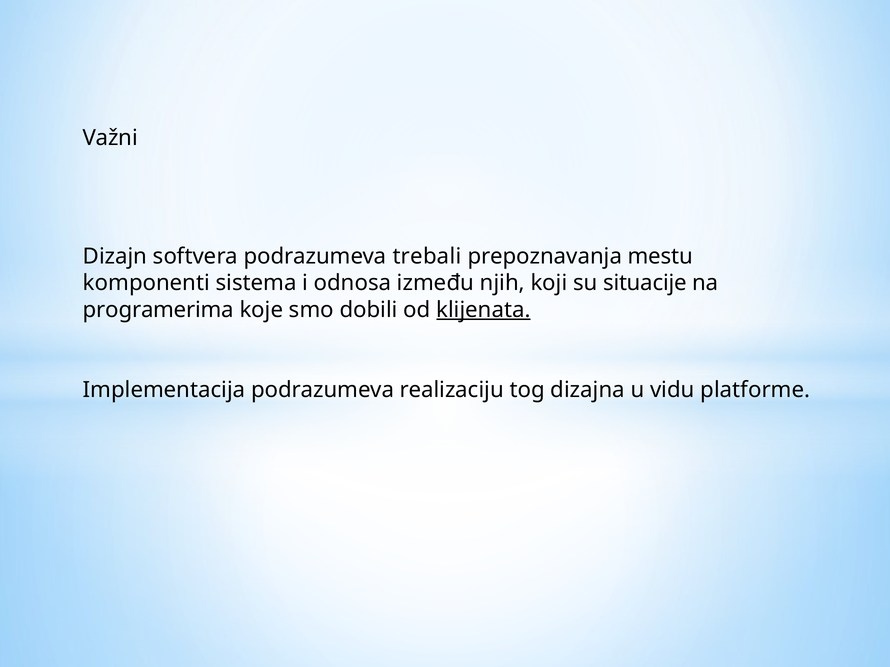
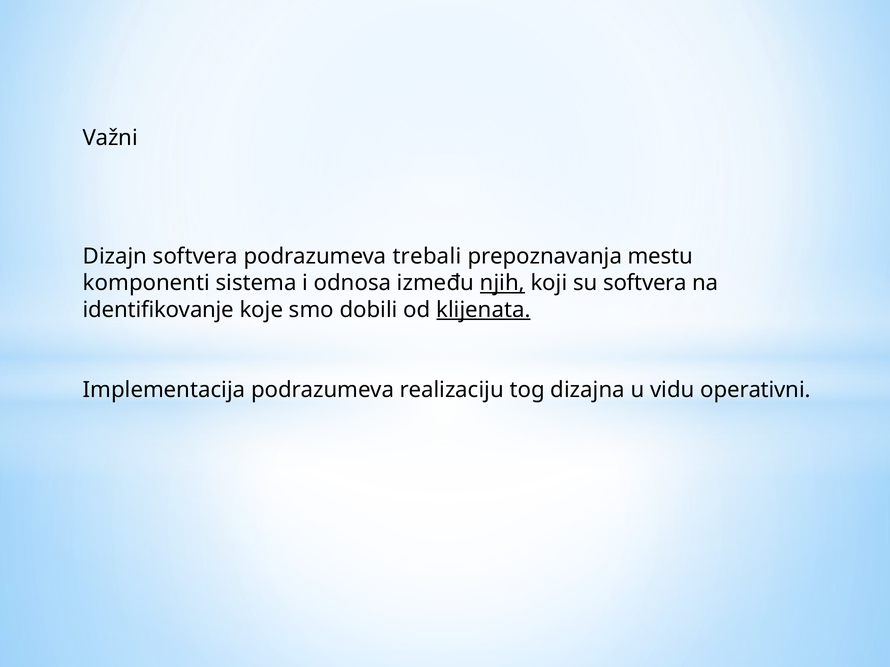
njih underline: none -> present (502, 283)
su situacije: situacije -> softvera (645, 283)
programerima: programerima -> identifikovanje (158, 310)
platforme: platforme -> operativni (755, 390)
